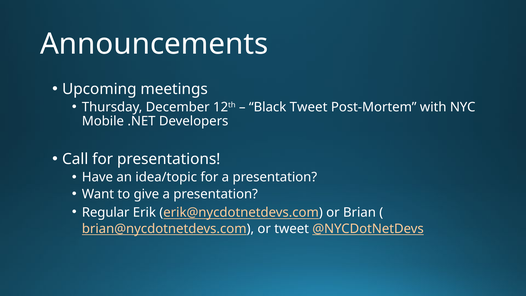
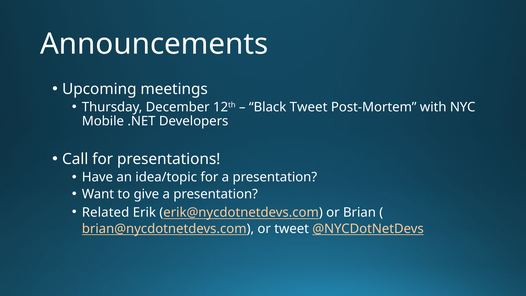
Regular: Regular -> Related (106, 213)
